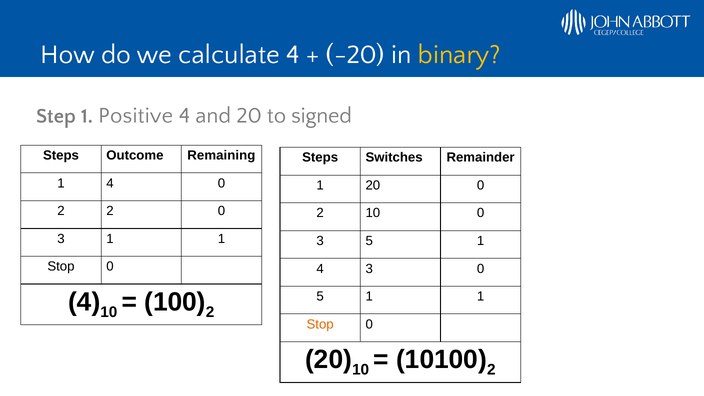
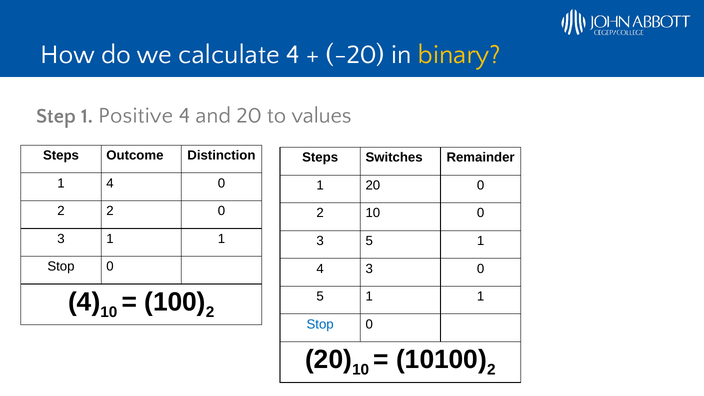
signed: signed -> values (322, 115)
Remaining: Remaining -> Distinction (221, 155)
Stop colour: orange -> blue (320, 324)
